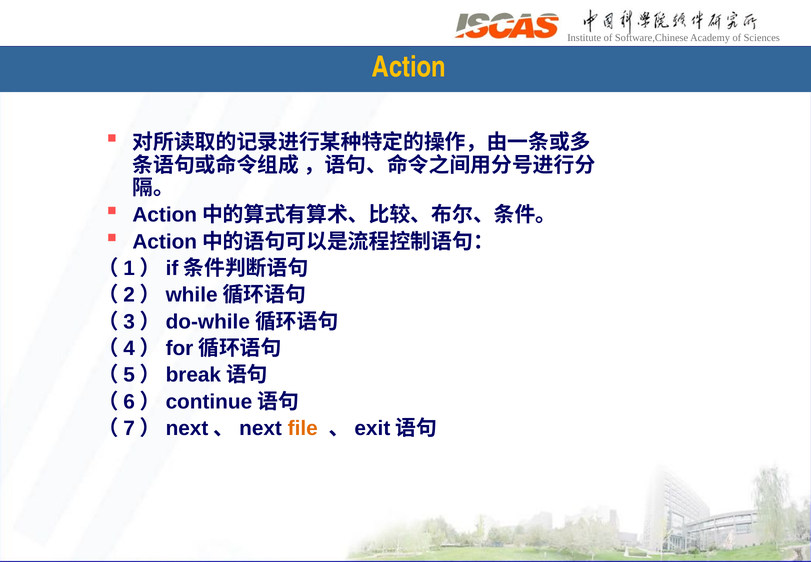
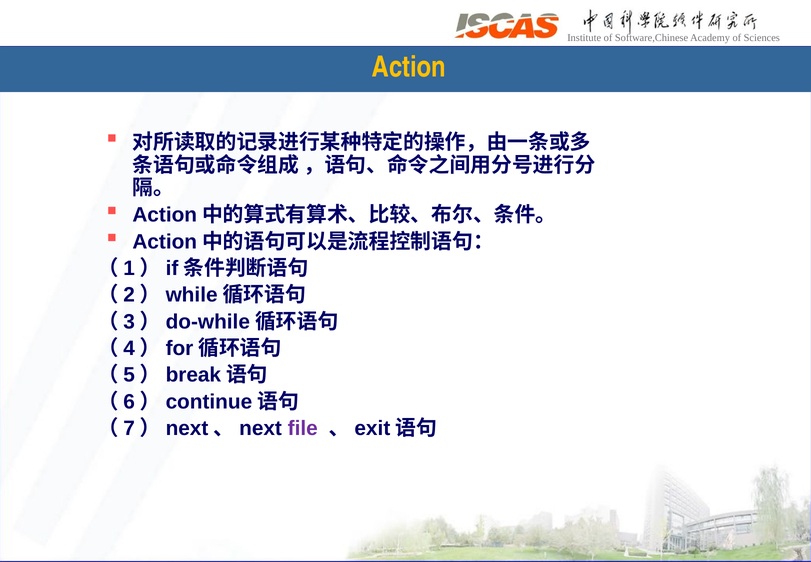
file colour: orange -> purple (303, 428)
